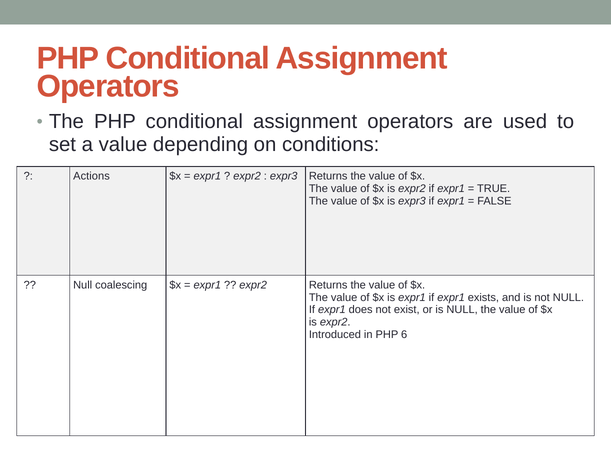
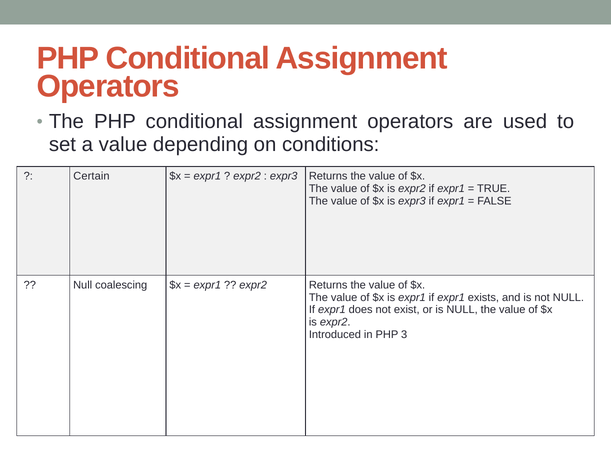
Actions: Actions -> Certain (91, 176)
6: 6 -> 3 (404, 335)
